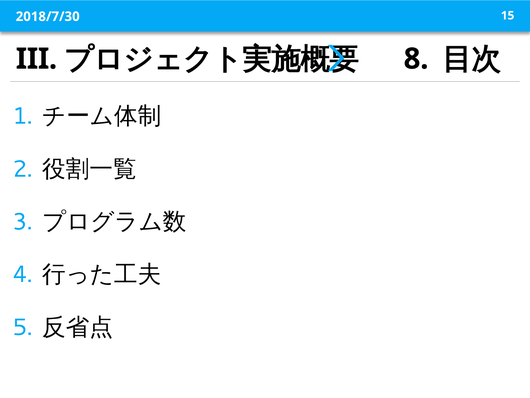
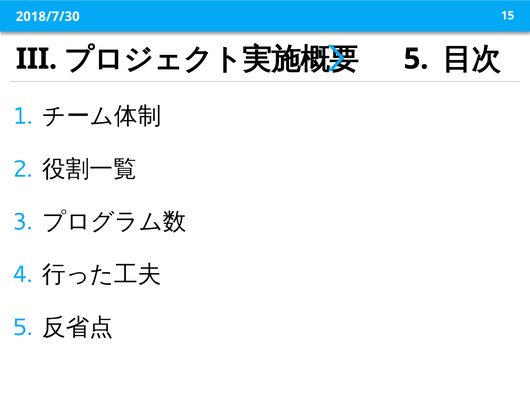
8: 8 -> 5 (416, 59)
